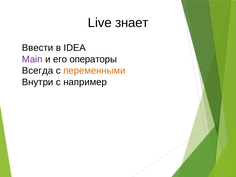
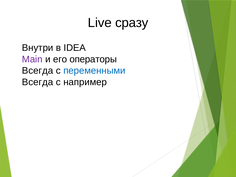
знает: знает -> сразу (132, 23)
Ввести: Ввести -> Внутри (38, 48)
переменными colour: orange -> blue (94, 71)
Внутри: Внутри -> Всегда (38, 82)
